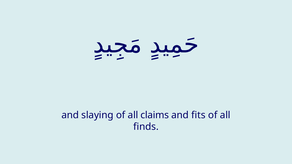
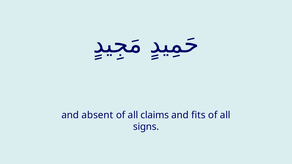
slaying: slaying -> absent (97, 115)
finds: finds -> signs (146, 127)
